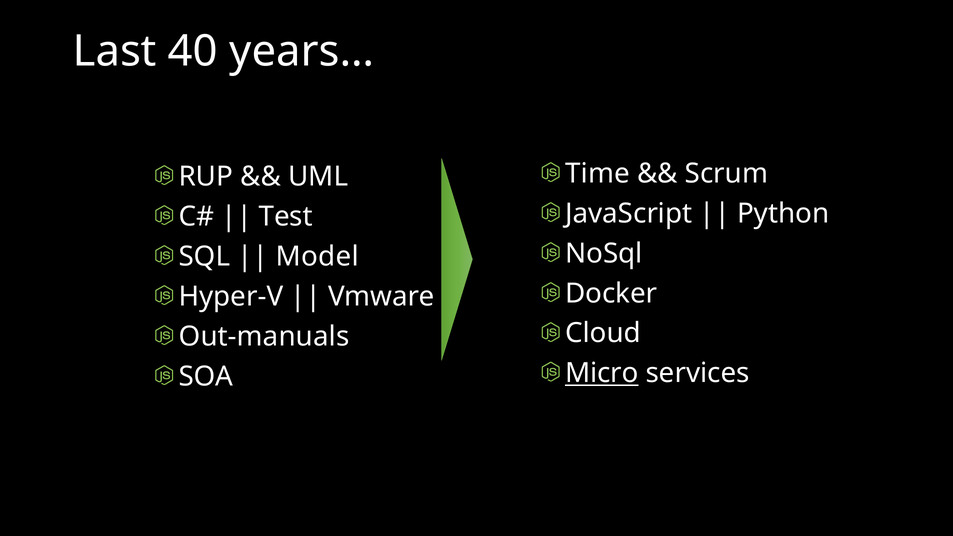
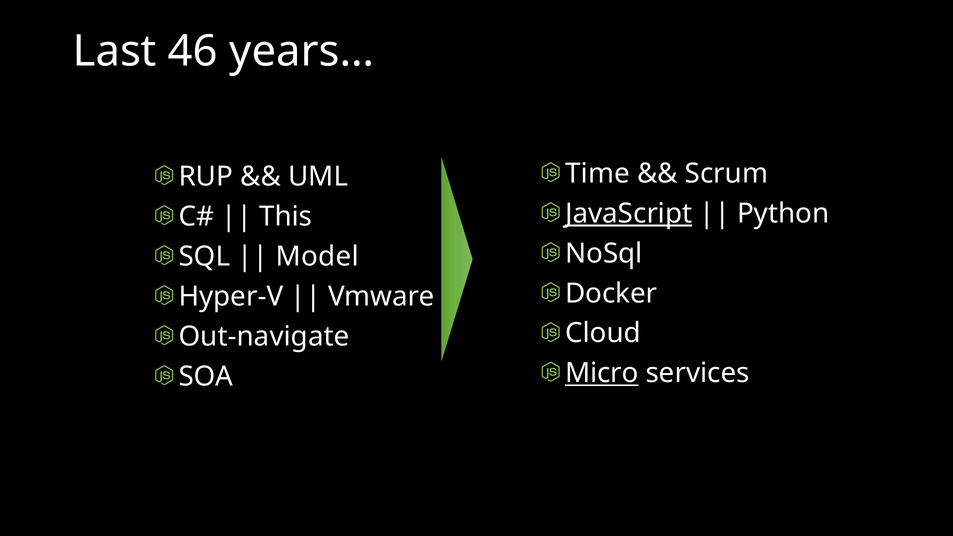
40: 40 -> 46 (193, 52)
JavaScript underline: none -> present (629, 214)
Test: Test -> This (286, 217)
Out-manuals: Out-manuals -> Out-navigate (264, 337)
